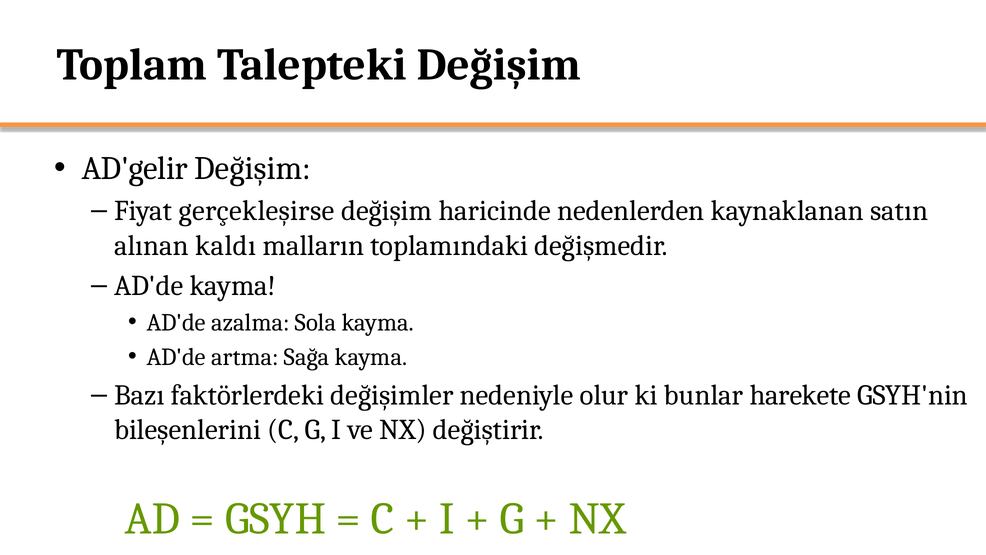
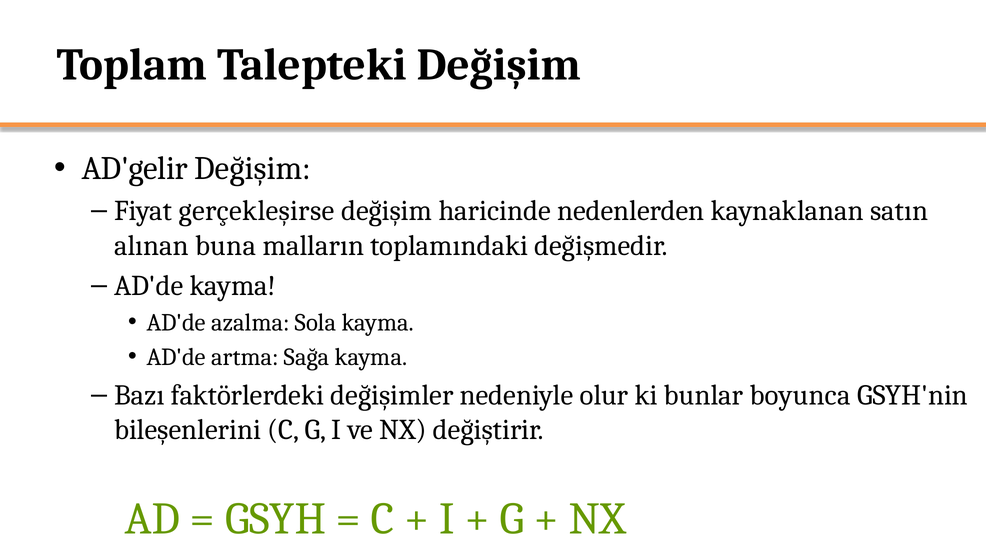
kaldı: kaldı -> buna (226, 245)
harekete: harekete -> boyunca (800, 395)
